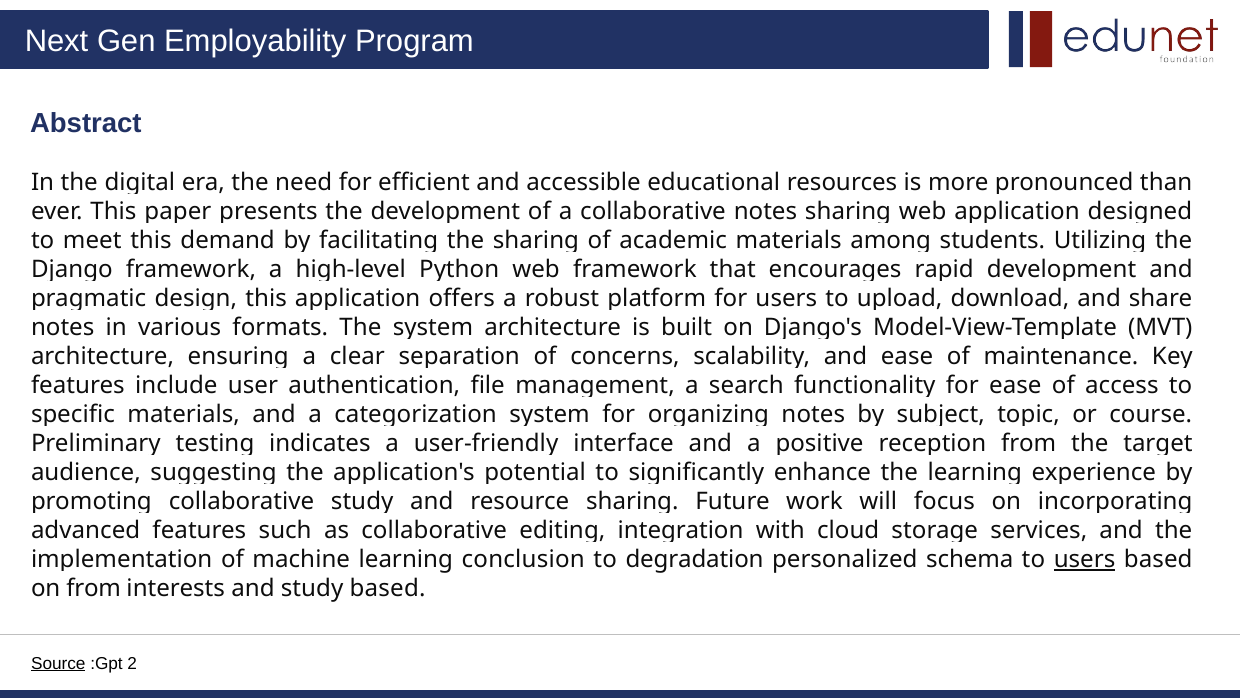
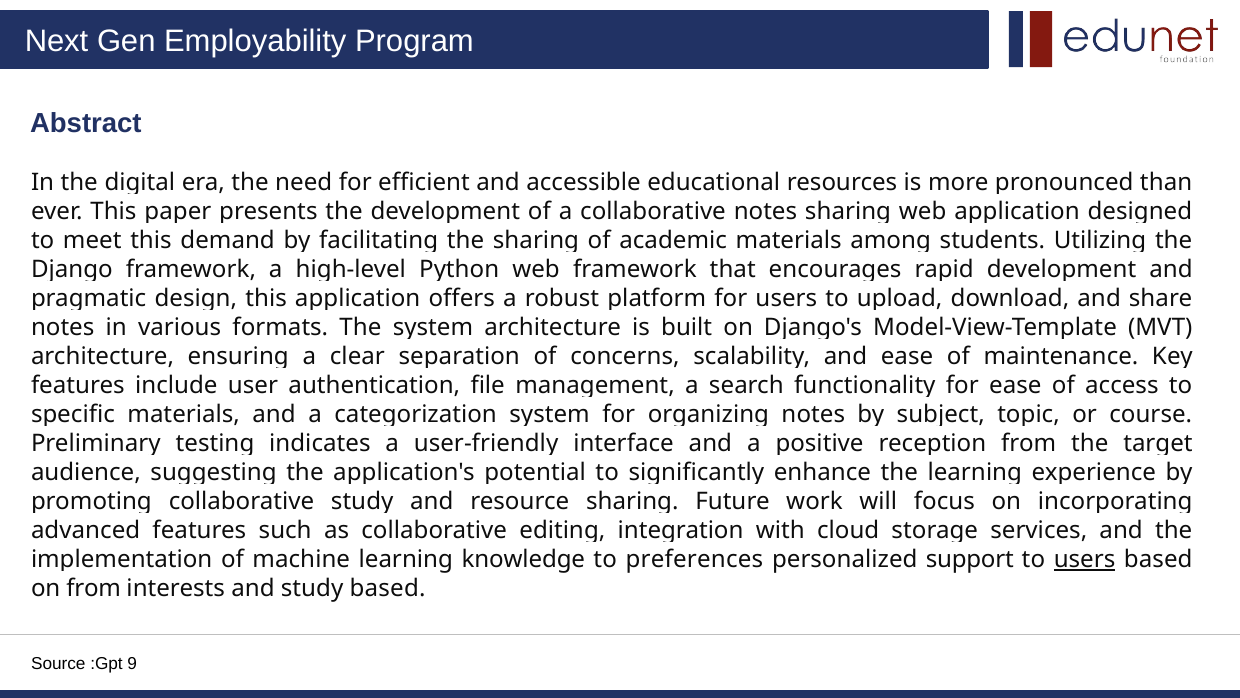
conclusion: conclusion -> knowledge (523, 559)
degradation: degradation -> preferences (694, 559)
schema: schema -> support (970, 559)
Source underline: present -> none (58, 663)
2: 2 -> 9 (132, 663)
